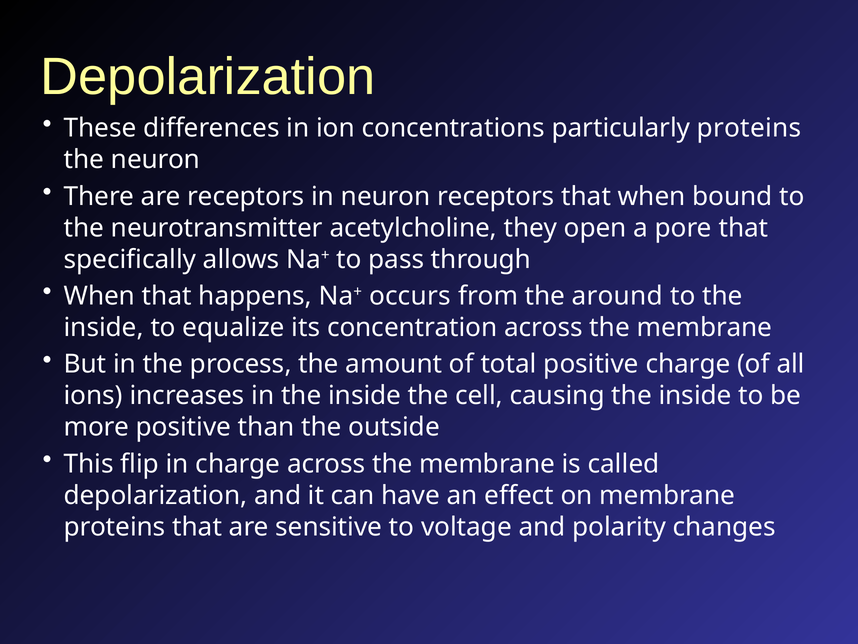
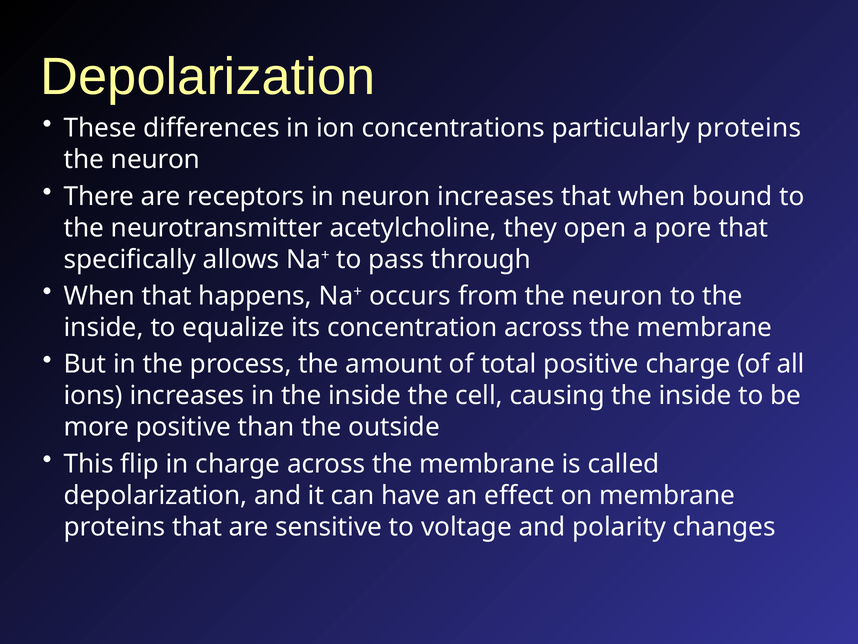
neuron receptors: receptors -> increases (496, 196)
from the around: around -> neuron (617, 296)
